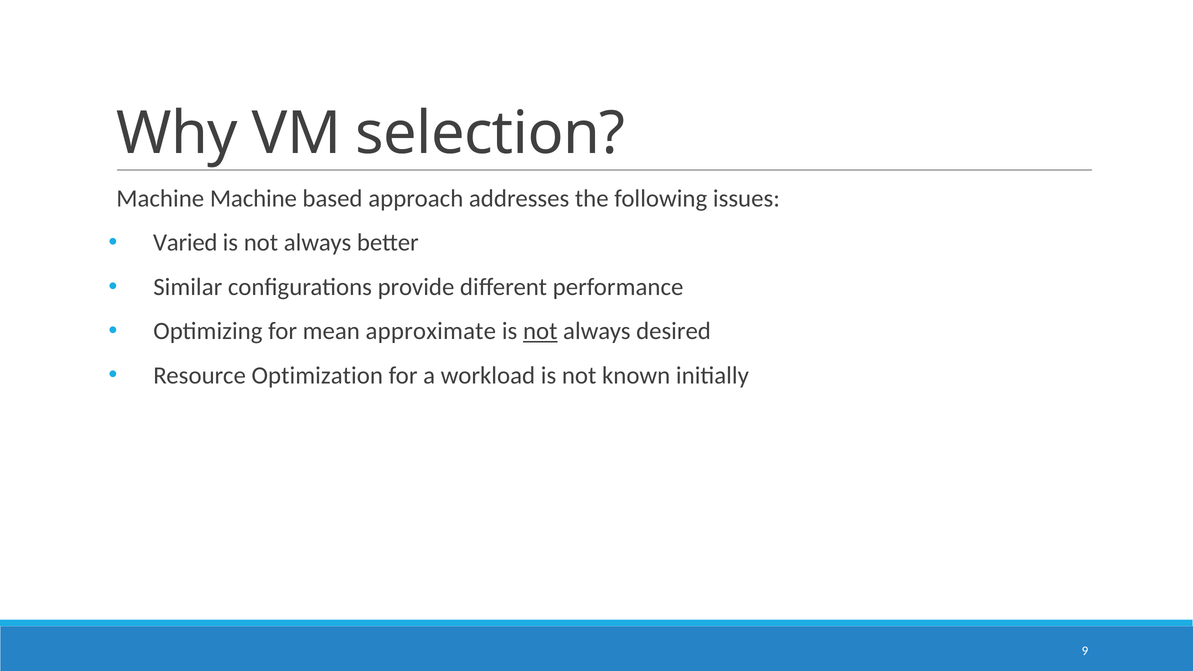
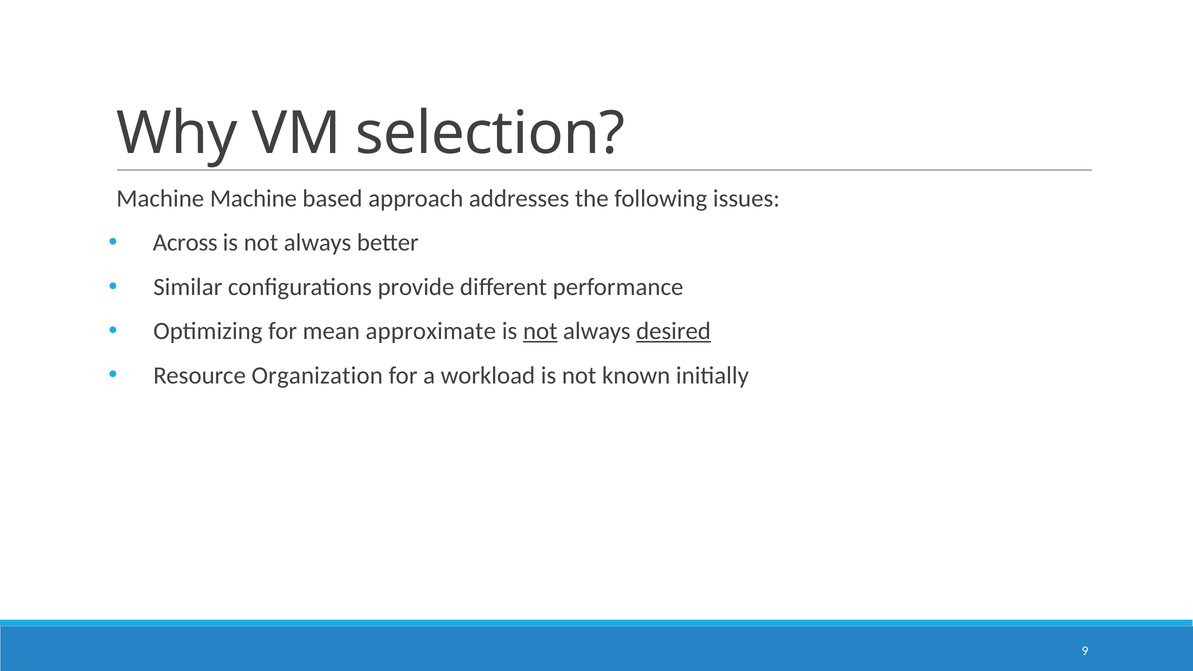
Varied: Varied -> Across (185, 243)
desired underline: none -> present (674, 331)
Optimization: Optimization -> Organization (317, 375)
